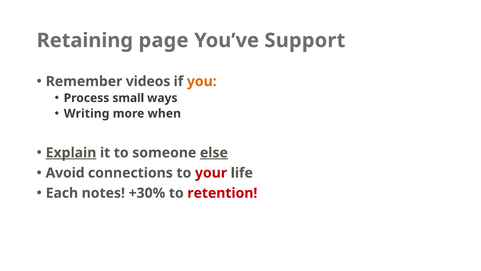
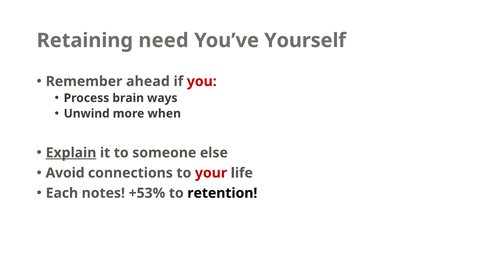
page: page -> need (164, 40)
Support: Support -> Yourself (305, 40)
videos: videos -> ahead (148, 81)
you colour: orange -> red (202, 81)
small: small -> brain (128, 98)
Writing: Writing -> Unwind (87, 113)
else underline: present -> none (214, 153)
+30%: +30% -> +53% (147, 193)
retention colour: red -> black (222, 193)
